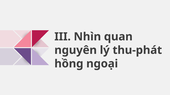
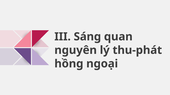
Nhìn: Nhìn -> Sáng (87, 37)
